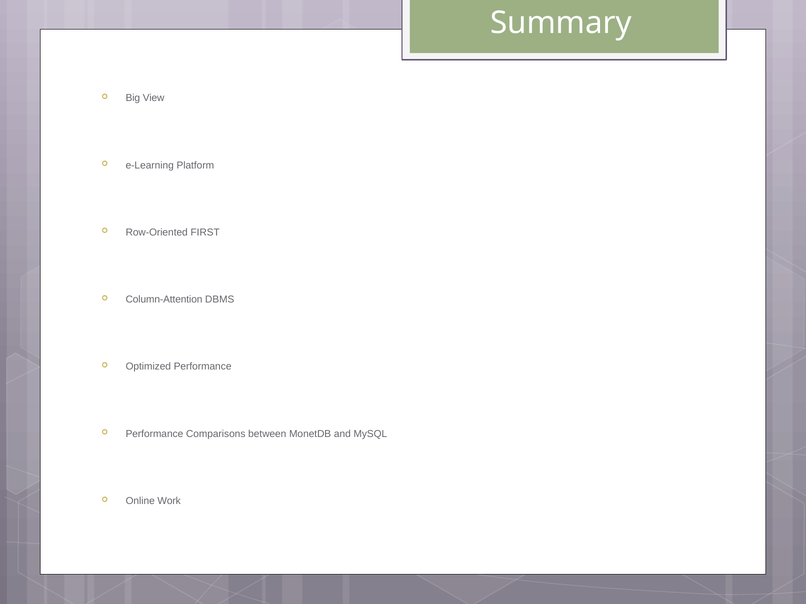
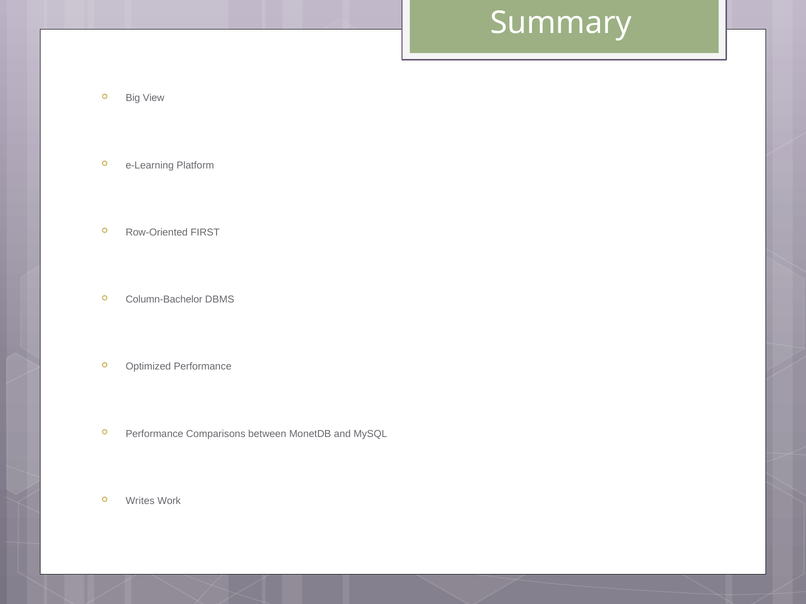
Column-Attention: Column-Attention -> Column-Bachelor (164, 300)
Online: Online -> Writes (140, 501)
